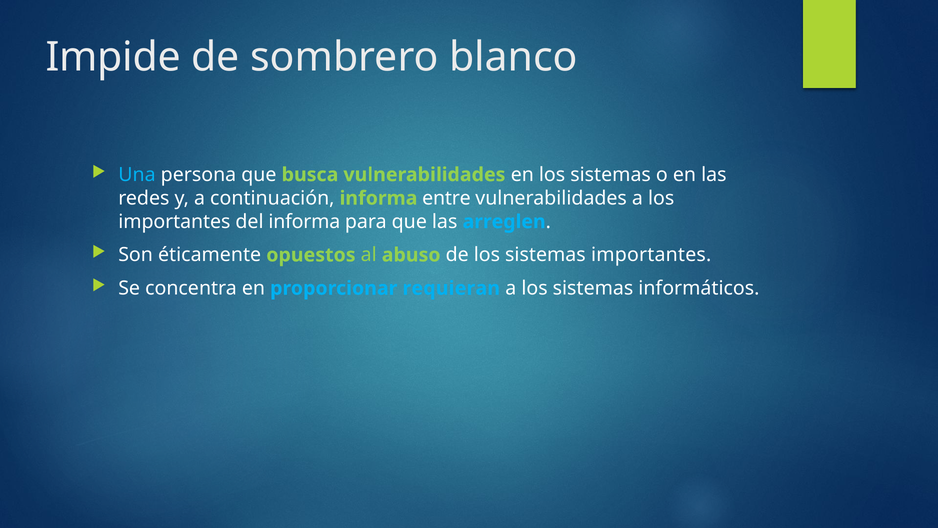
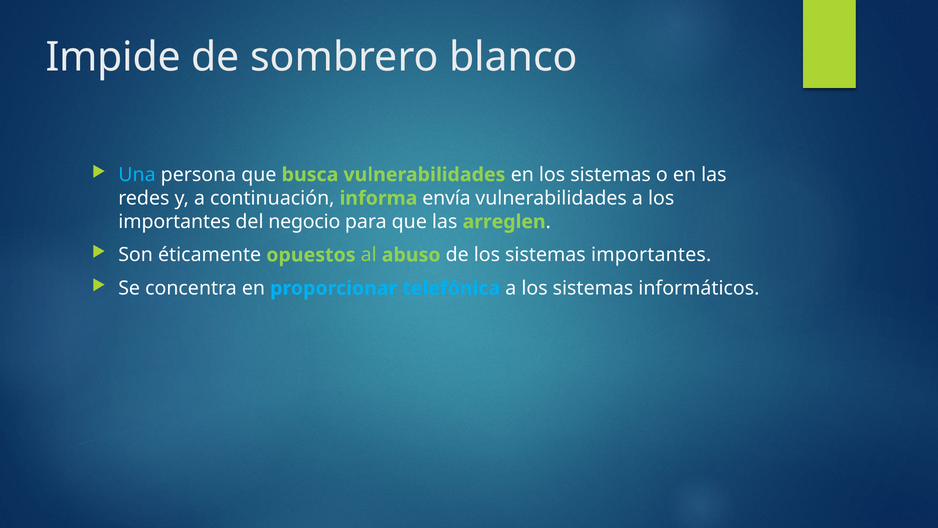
entre: entre -> envía (446, 198)
del informa: informa -> negocio (304, 222)
arreglen colour: light blue -> light green (504, 222)
requieran: requieran -> telefónica (451, 288)
